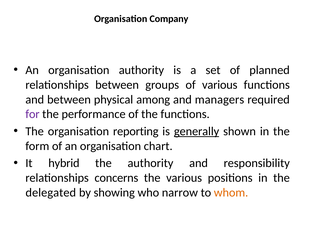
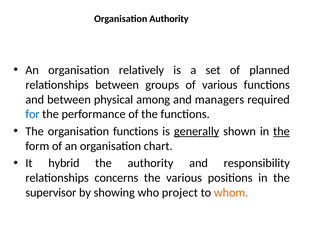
Organisation Company: Company -> Authority (169, 19)
organisation authority: authority -> relatively (141, 70)
for colour: purple -> blue (33, 114)
organisation reporting: reporting -> functions (136, 131)
the underline: none -> present (281, 131)
delegated: delegated -> supervisor (51, 192)
narrow: narrow -> project (180, 192)
